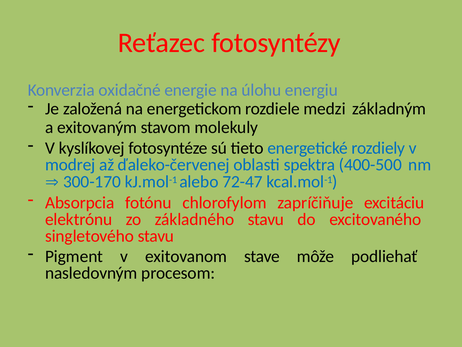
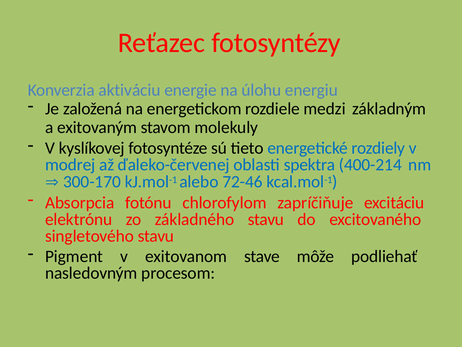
oxidačné: oxidačné -> aktiváciu (130, 90)
400-500: 400-500 -> 400-214 (370, 165)
72-47: 72-47 -> 72-46 (243, 181)
